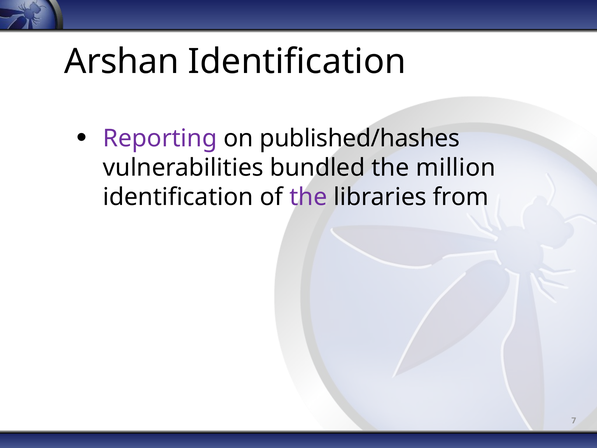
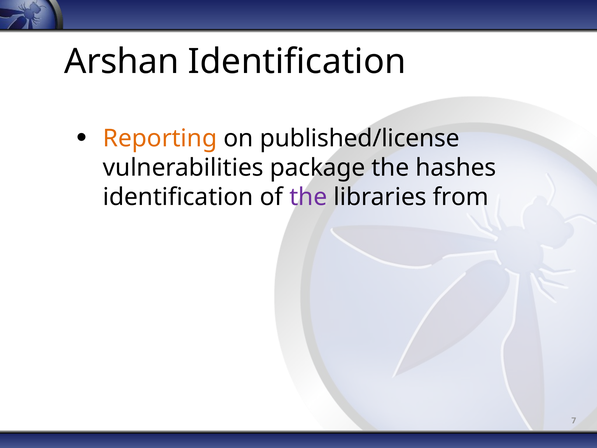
Reporting colour: purple -> orange (160, 138)
published/hashes: published/hashes -> published/license (360, 138)
bundled: bundled -> package (318, 168)
million: million -> hashes (456, 168)
